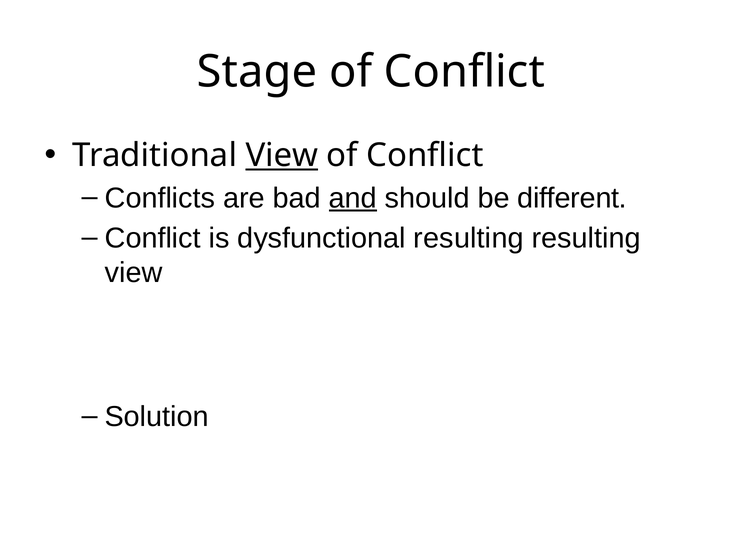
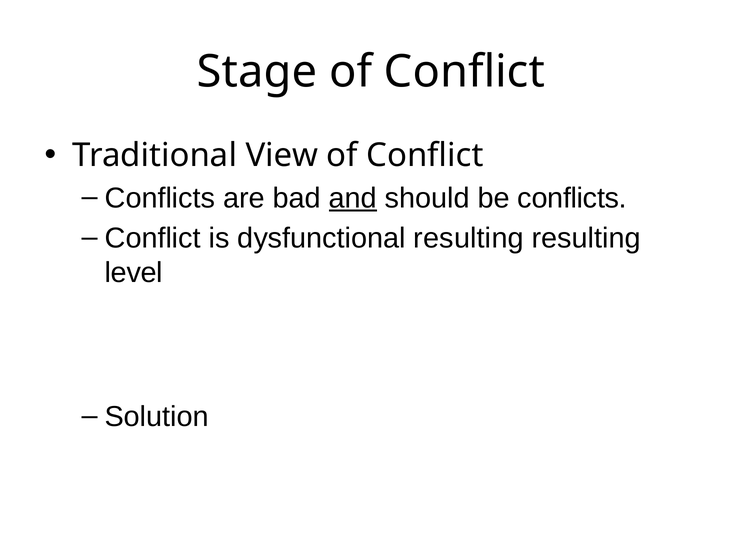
View underline: present -> none (282, 156)
be different: different -> conflicts (572, 198)
view: view -> level (134, 273)
